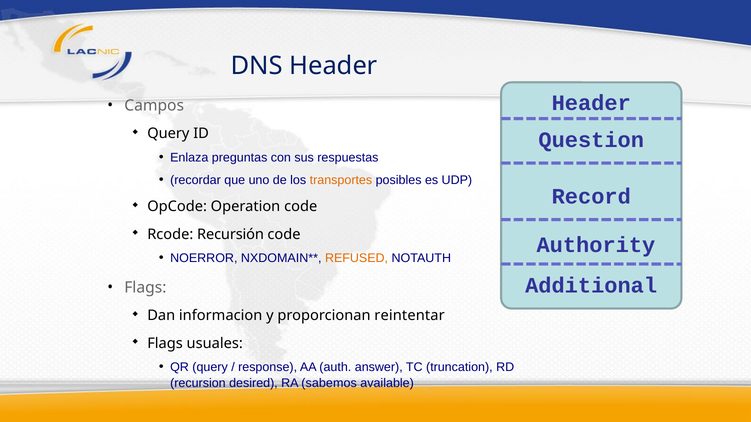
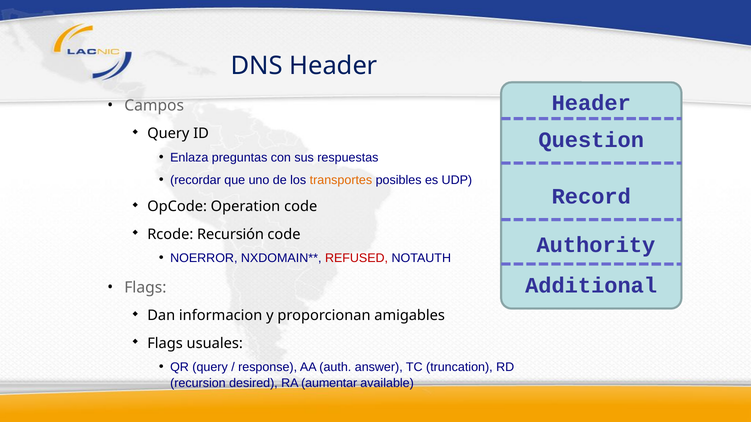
REFUSED colour: orange -> red (357, 258)
reintentar: reintentar -> amigables (410, 316)
sabemos: sabemos -> aumentar (329, 384)
